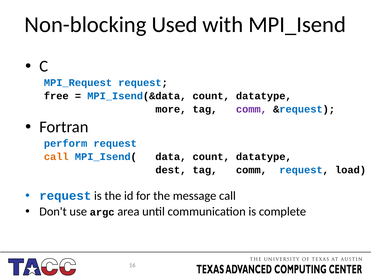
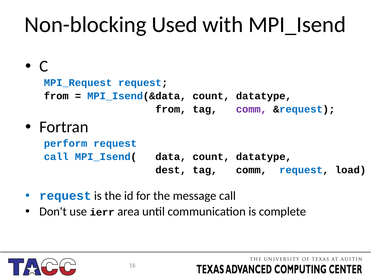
free: free -> from (56, 96)
more: more -> from (171, 109)
call colour: orange -> blue (56, 157)
argc: argc -> ierr (102, 212)
